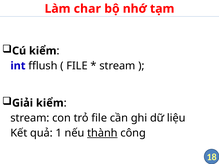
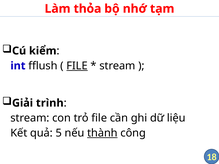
char: char -> thỏa (87, 9)
FILE underline: none -> present (77, 66)
Giải kiểm: kiểm -> trình (50, 103)
1: 1 -> 5 (59, 133)
